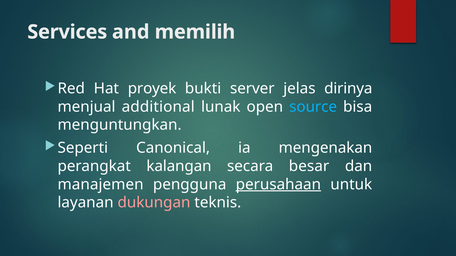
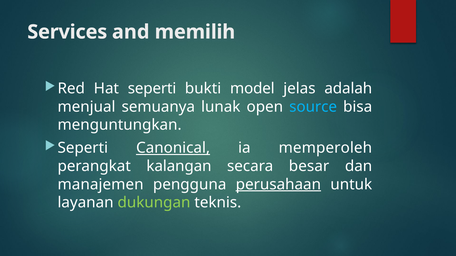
Hat proyek: proyek -> seperti (152, 89)
server: server -> model (252, 89)
dirinya: dirinya -> adalah (348, 89)
additional: additional -> semuanya (158, 107)
Canonical underline: none -> present (173, 148)
mengenakan: mengenakan -> memperoleh (325, 148)
dukungan colour: pink -> light green (154, 203)
